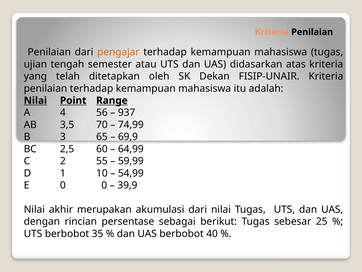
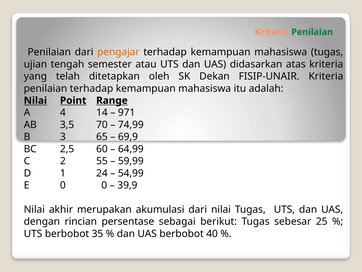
Penilaian colour: black -> green (312, 32)
56: 56 -> 14 (102, 112)
937: 937 -> 971 (127, 112)
10: 10 -> 24 (102, 173)
